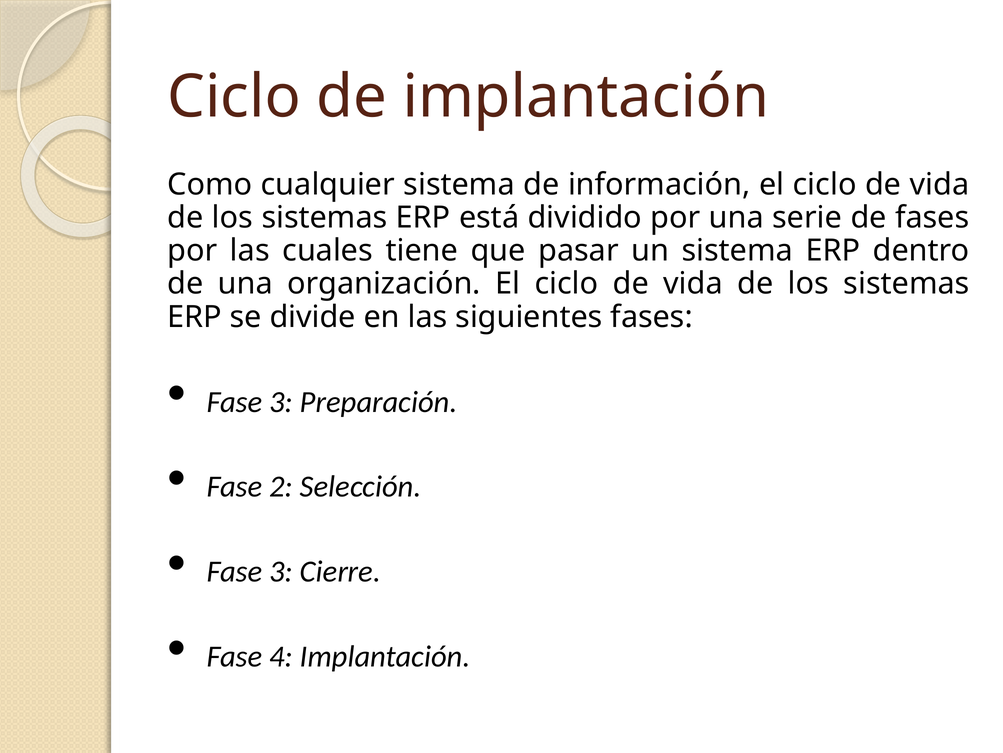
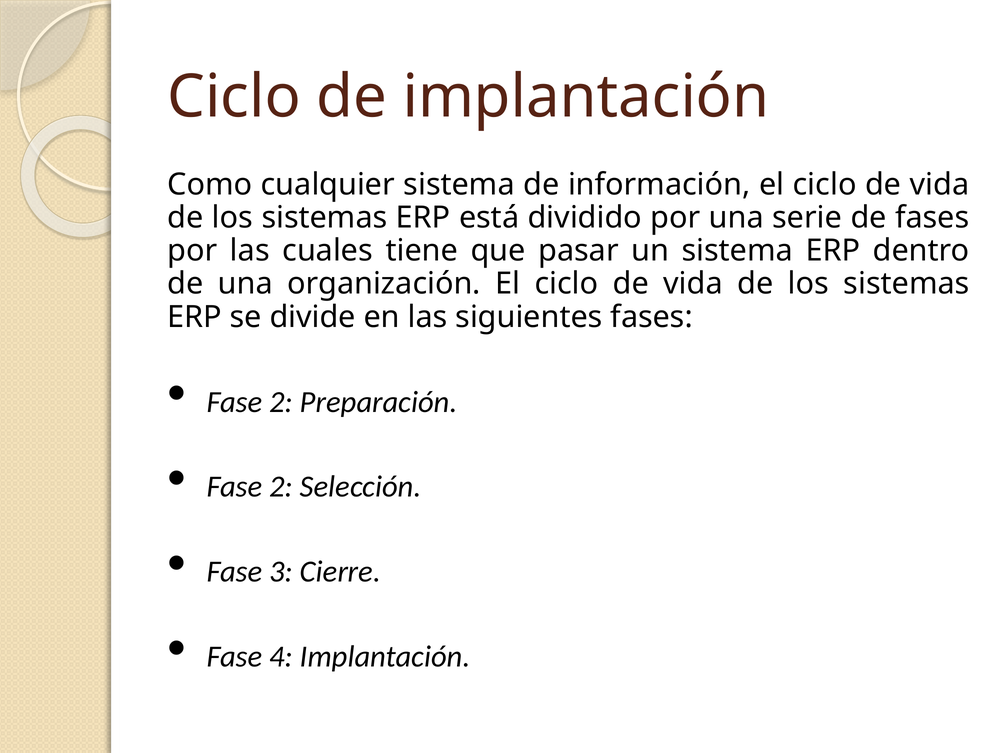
3: 3 -> 2 (281, 402)
